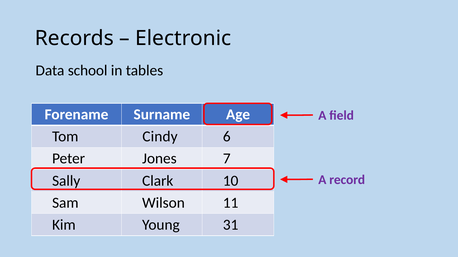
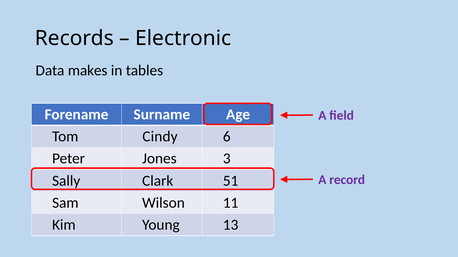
school: school -> makes (88, 71)
7: 7 -> 3 (227, 159)
10: 10 -> 51 (231, 181)
31: 31 -> 13 (231, 225)
